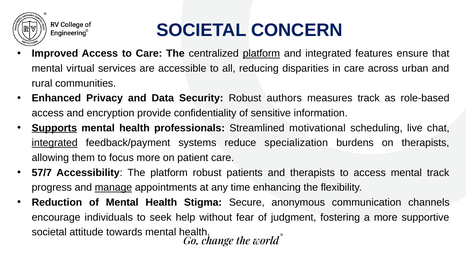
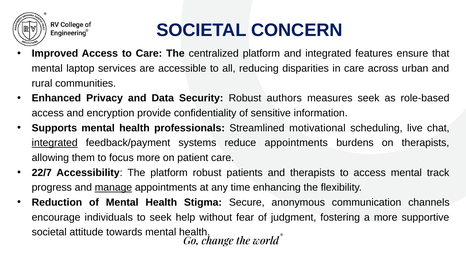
platform underline: present -> none (261, 54)
virtual: virtual -> laptop (80, 68)
measures track: track -> seek (369, 98)
Supports underline: present -> none (54, 128)
reduce specialization: specialization -> appointments (296, 143)
57/7: 57/7 -> 22/7 (42, 173)
